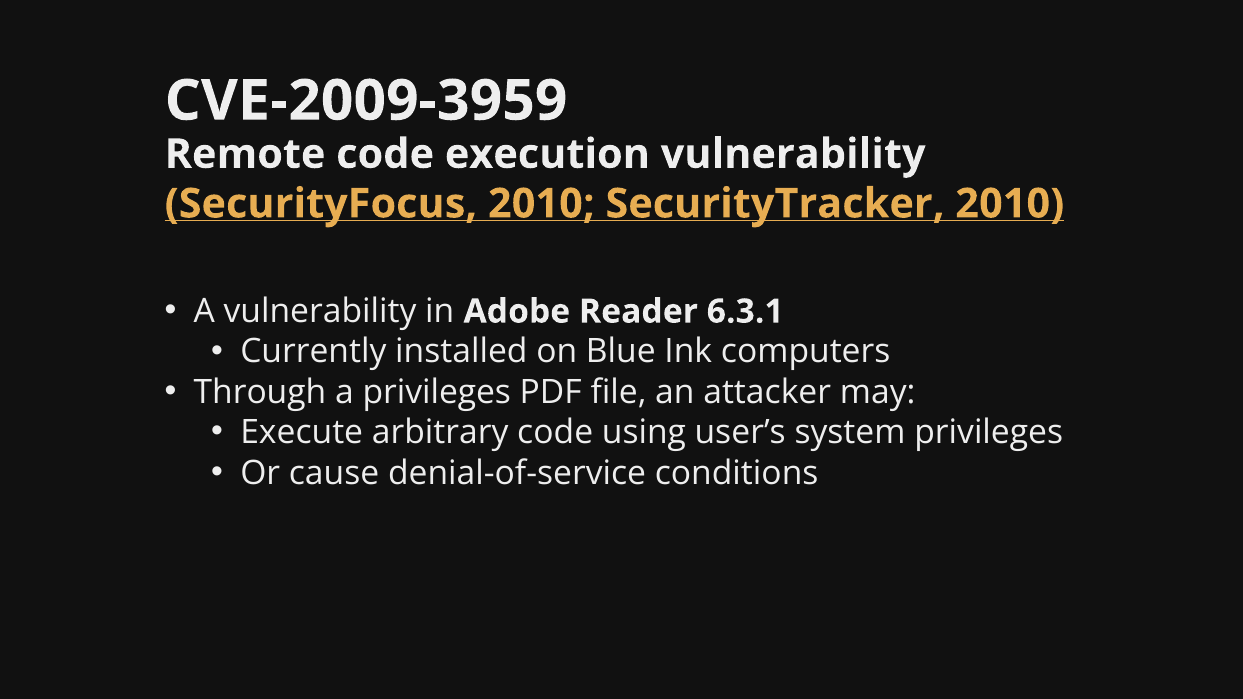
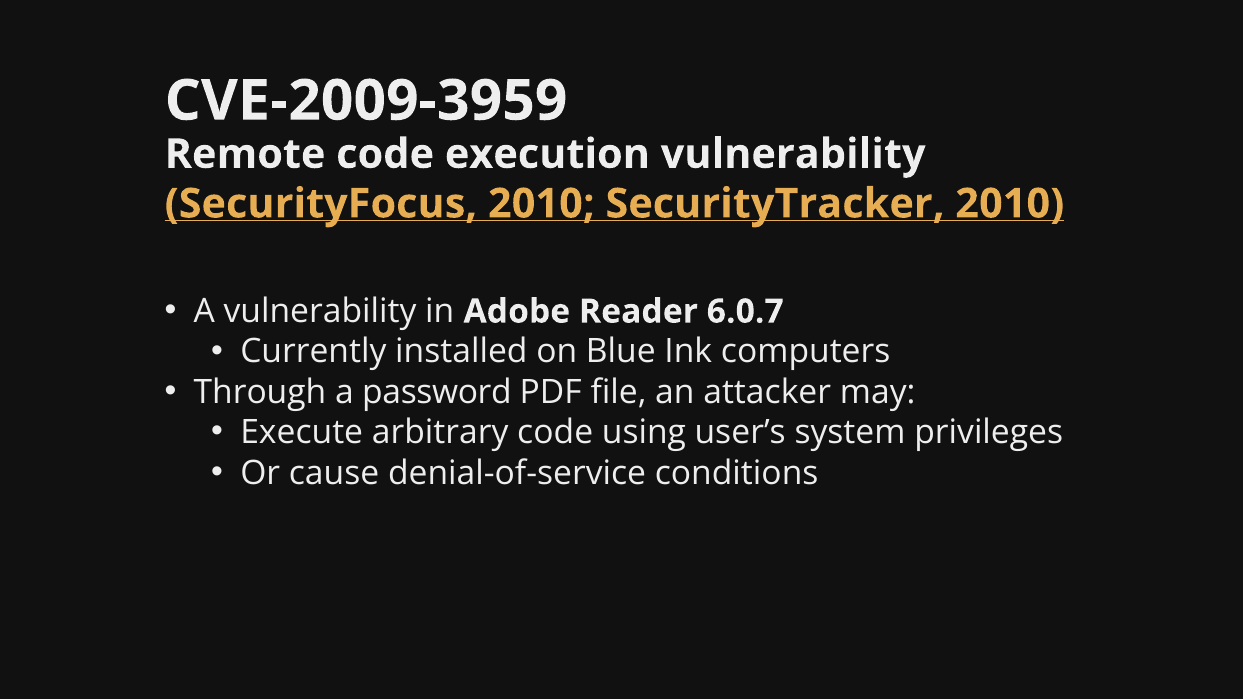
6.3.1: 6.3.1 -> 6.0.7 (745, 312)
a privileges: privileges -> password (437, 392)
